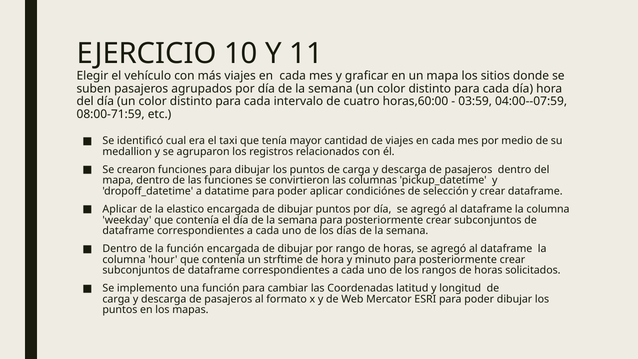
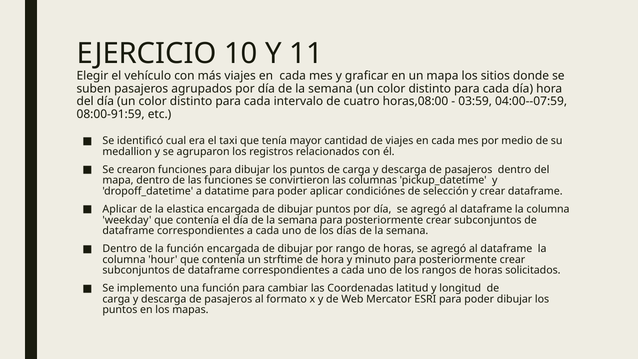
horas,60:00: horas,60:00 -> horas,08:00 (415, 101)
08:00-71:59: 08:00-71:59 -> 08:00-91:59 (111, 114)
elastico: elastico -> elastica (185, 209)
